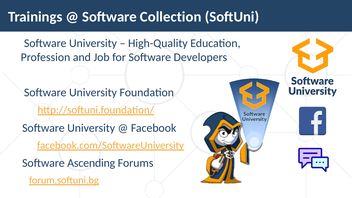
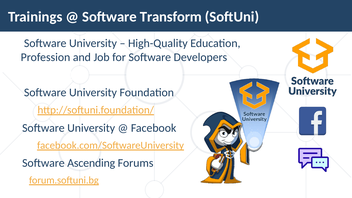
Collection: Collection -> Transform (171, 17)
